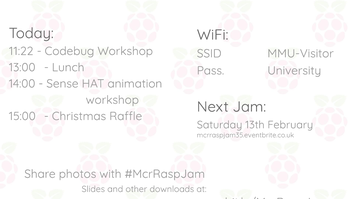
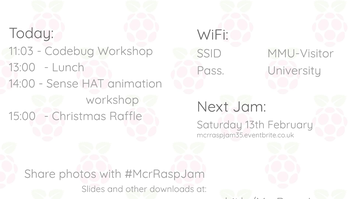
11:22: 11:22 -> 11:03 (21, 51)
